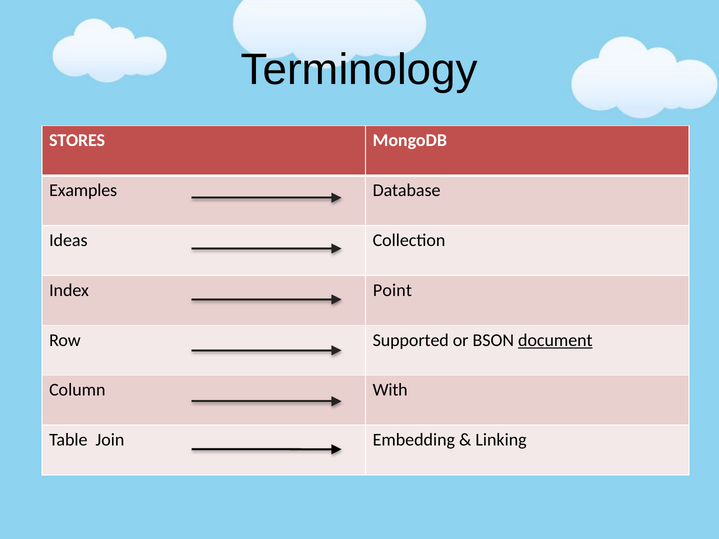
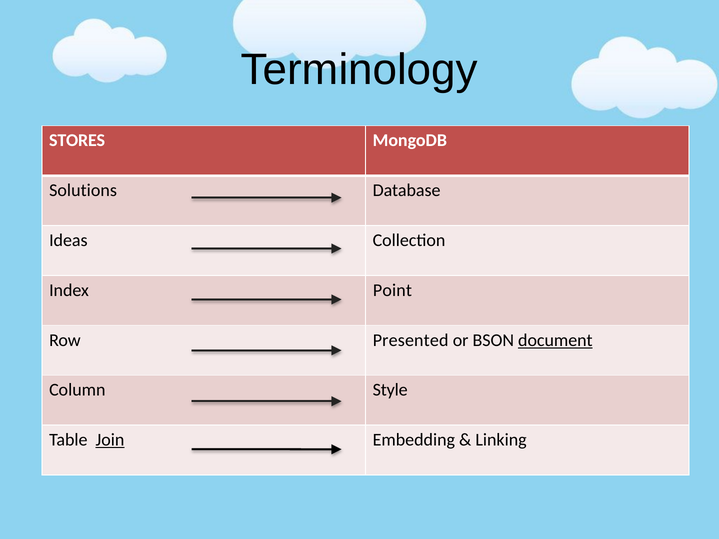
Examples: Examples -> Solutions (83, 191)
Supported: Supported -> Presented (411, 340)
With: With -> Style (390, 390)
Join underline: none -> present (110, 440)
